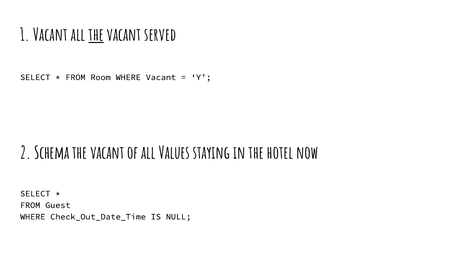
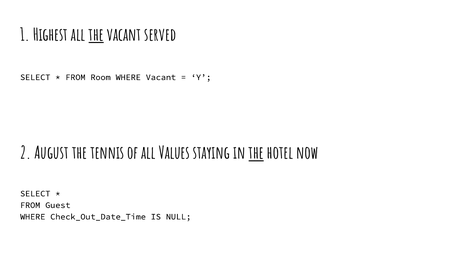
1 Vacant: Vacant -> Highest (50, 35)
Schema: Schema -> August (52, 154)
vacant: vacant -> tennis (107, 154)
the underline: none -> present (256, 154)
